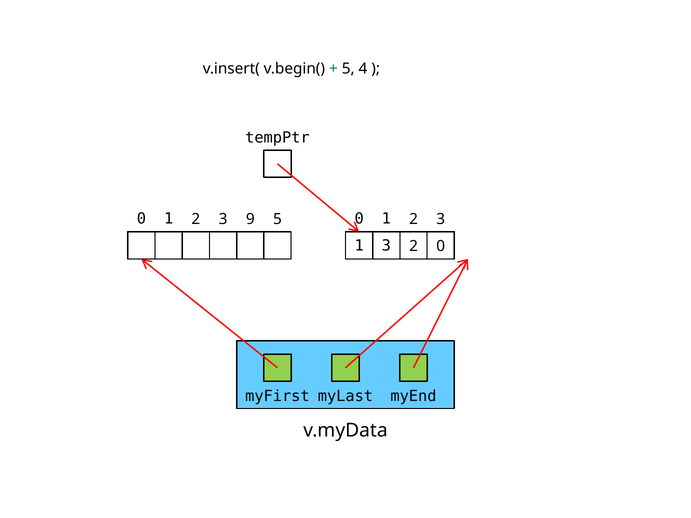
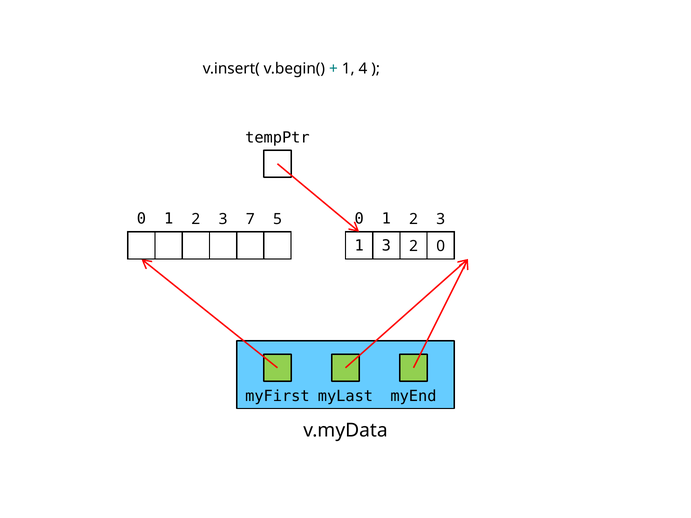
5: 5 -> 1 (348, 69)
9: 9 -> 7 (250, 219)
